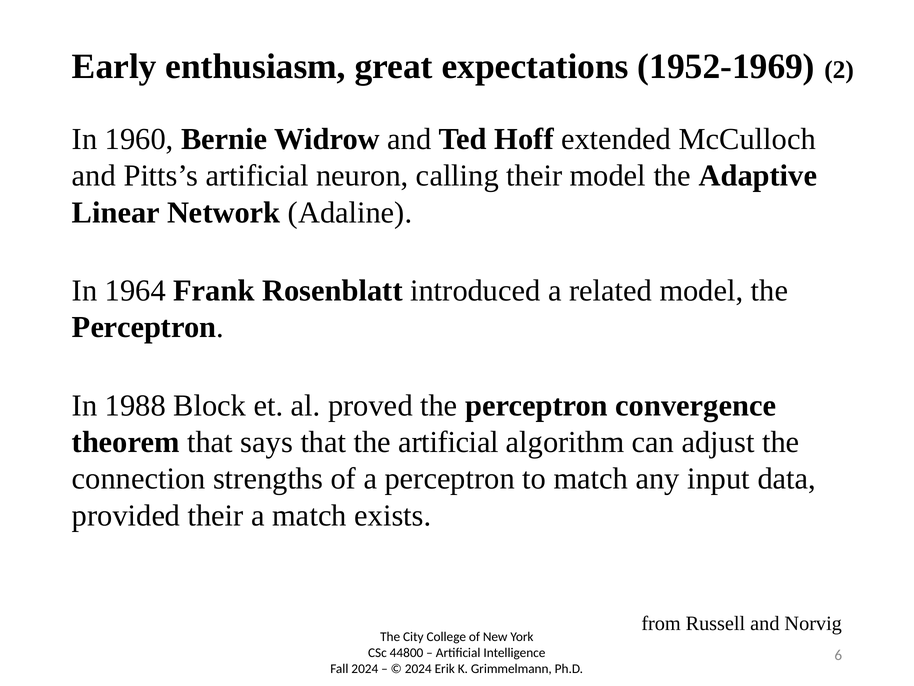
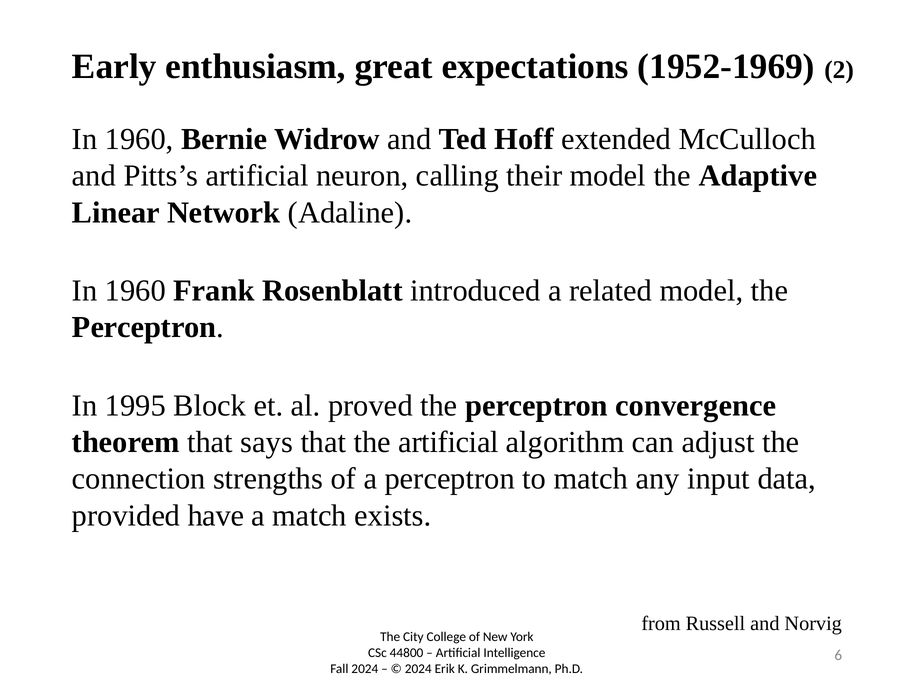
1964: 1964 -> 1960 (135, 291)
1988: 1988 -> 1995 (135, 405)
provided their: their -> have (216, 515)
